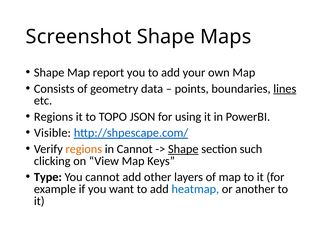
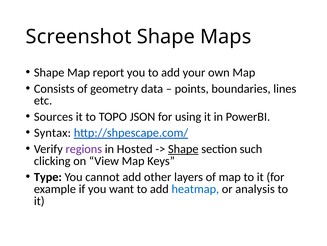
lines underline: present -> none (285, 88)
Regions: Regions -> Sources (53, 116)
Visible: Visible -> Syntax (52, 133)
regions colour: orange -> purple (84, 149)
in Cannot: Cannot -> Hosted (135, 149)
another: another -> analysis (255, 188)
